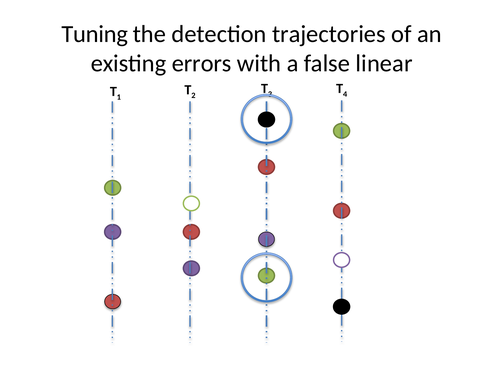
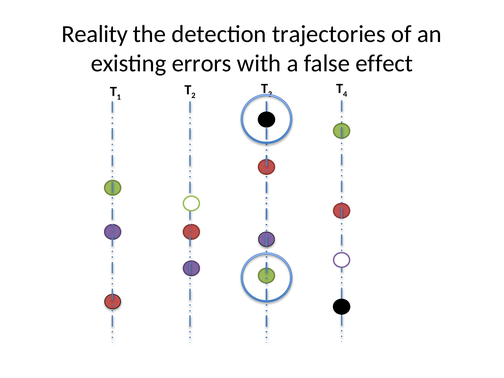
Tuning: Tuning -> Reality (95, 34)
linear: linear -> effect (384, 63)
